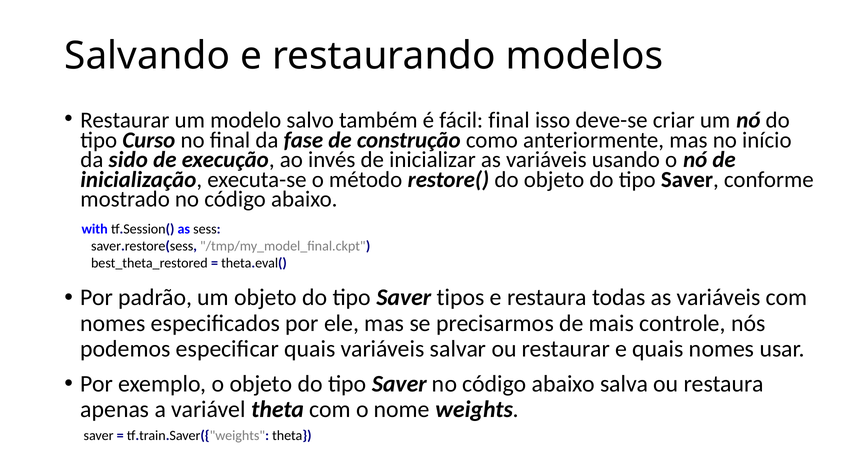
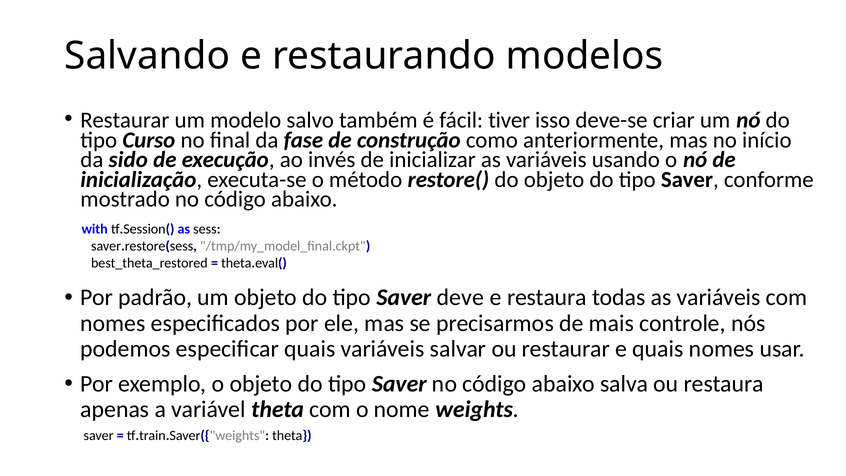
fácil final: final -> tiver (509, 120)
tipos: tipos -> deve (460, 298)
